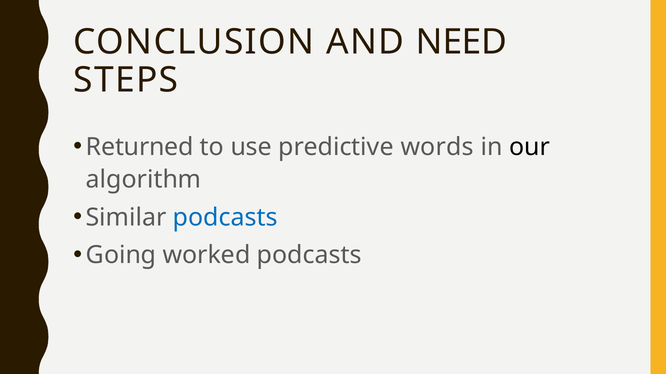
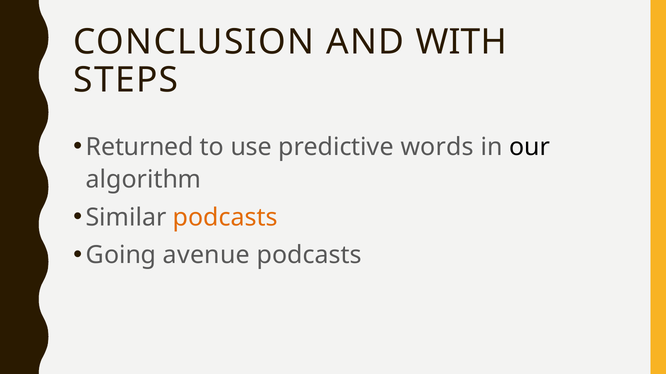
NEED: NEED -> WITH (461, 42)
podcasts colour: blue -> orange (225, 218)
worked: worked -> avenue (206, 256)
